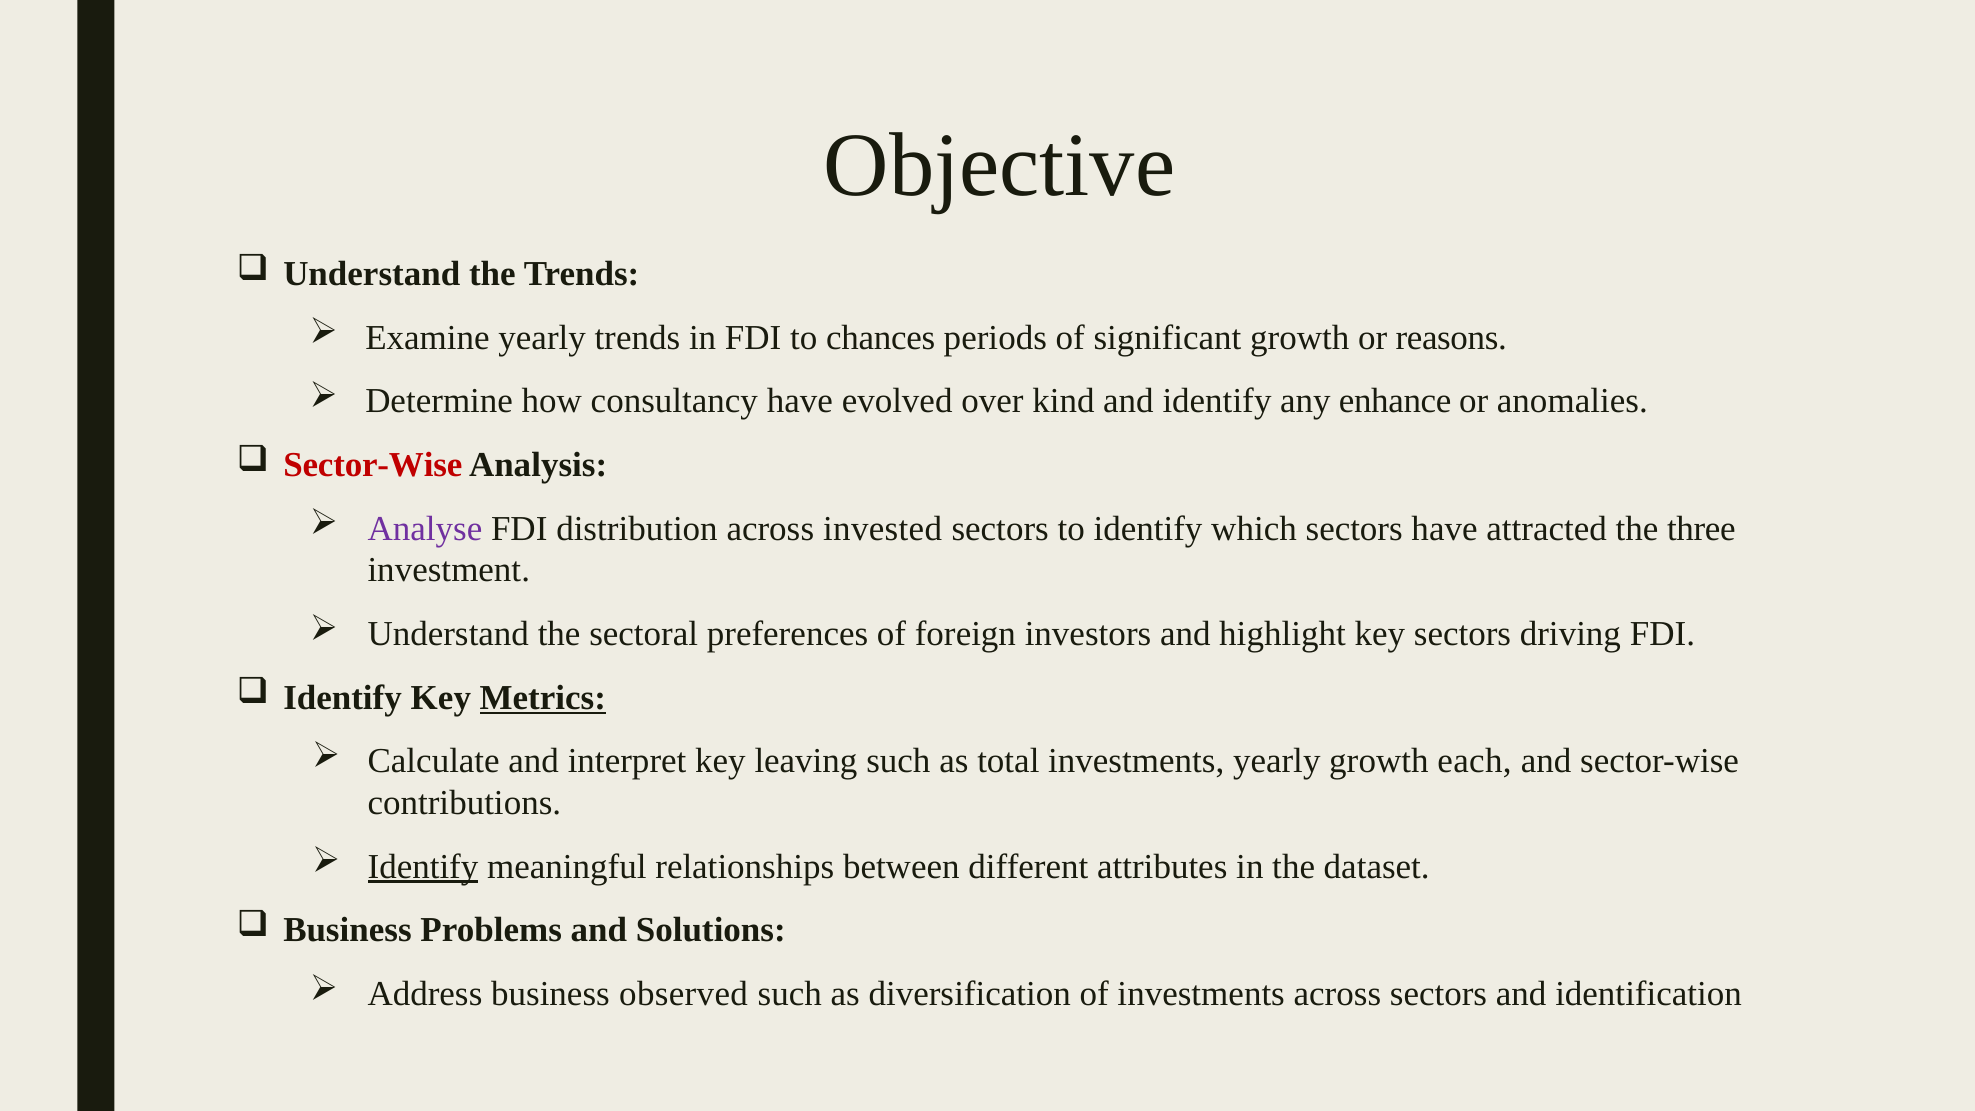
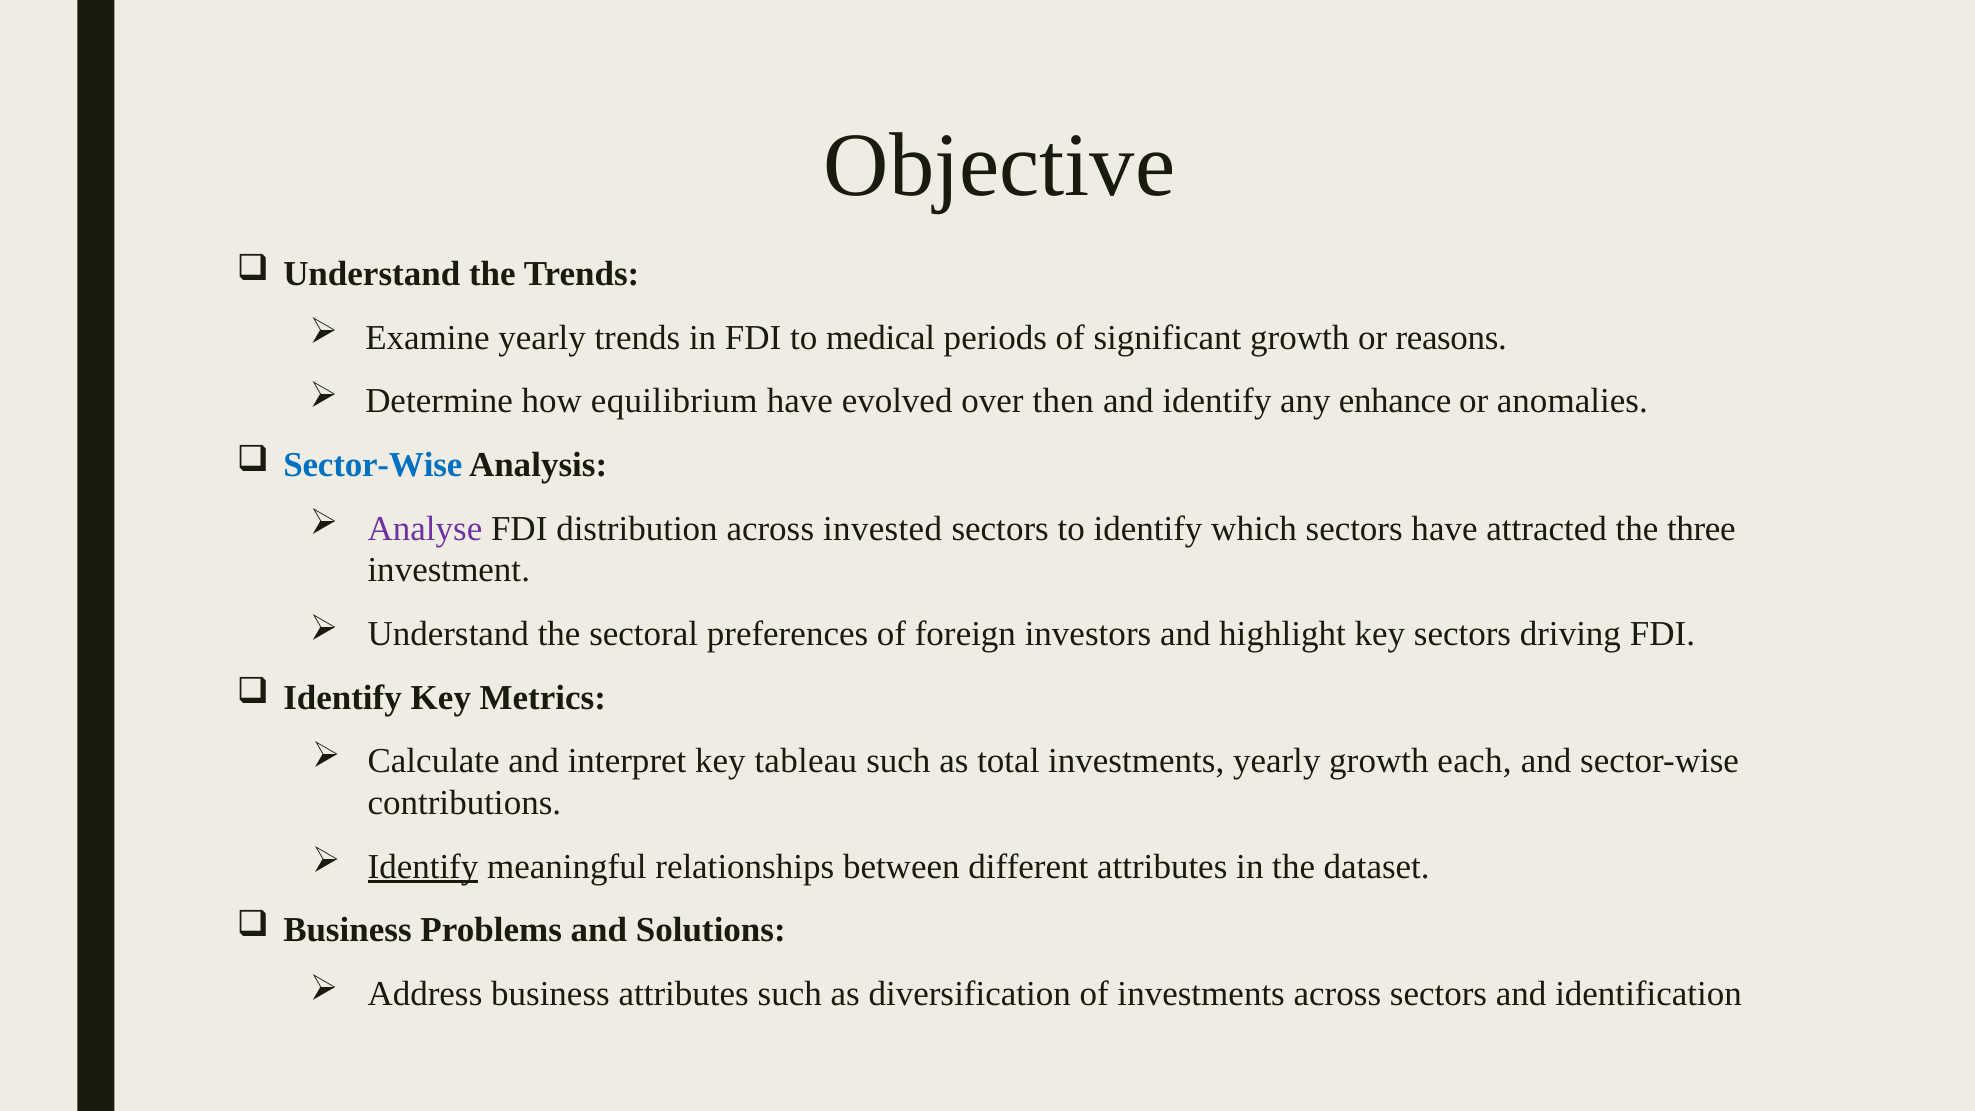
chances: chances -> medical (881, 338)
consultancy: consultancy -> equilibrium (674, 401)
kind: kind -> then (1063, 401)
Sector-Wise colour: red -> blue (373, 465)
Metrics underline: present -> none (543, 698)
leaving: leaving -> tableau (806, 761)
business observed: observed -> attributes (684, 994)
